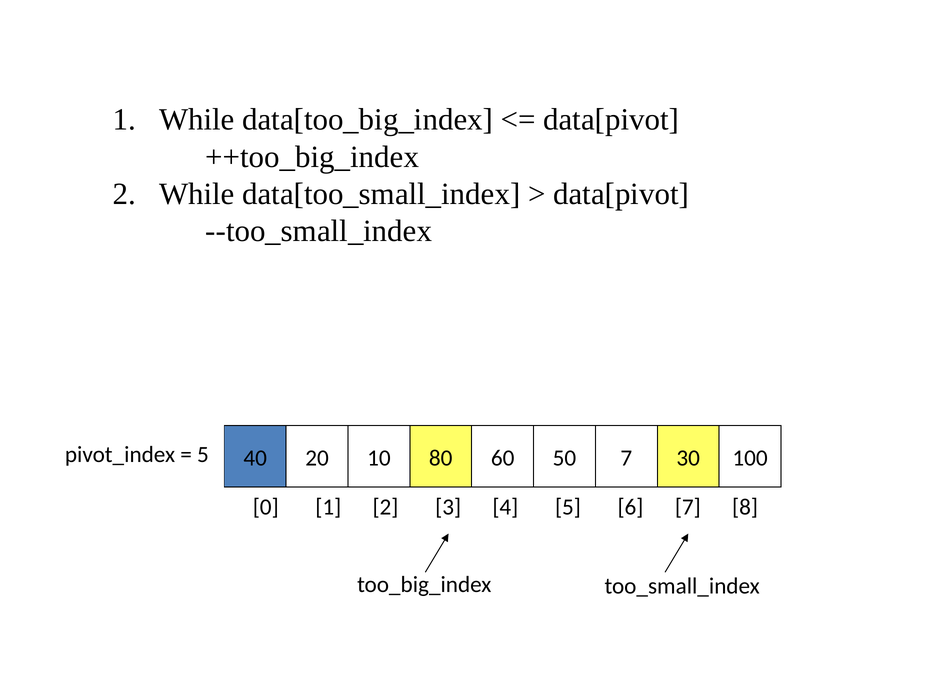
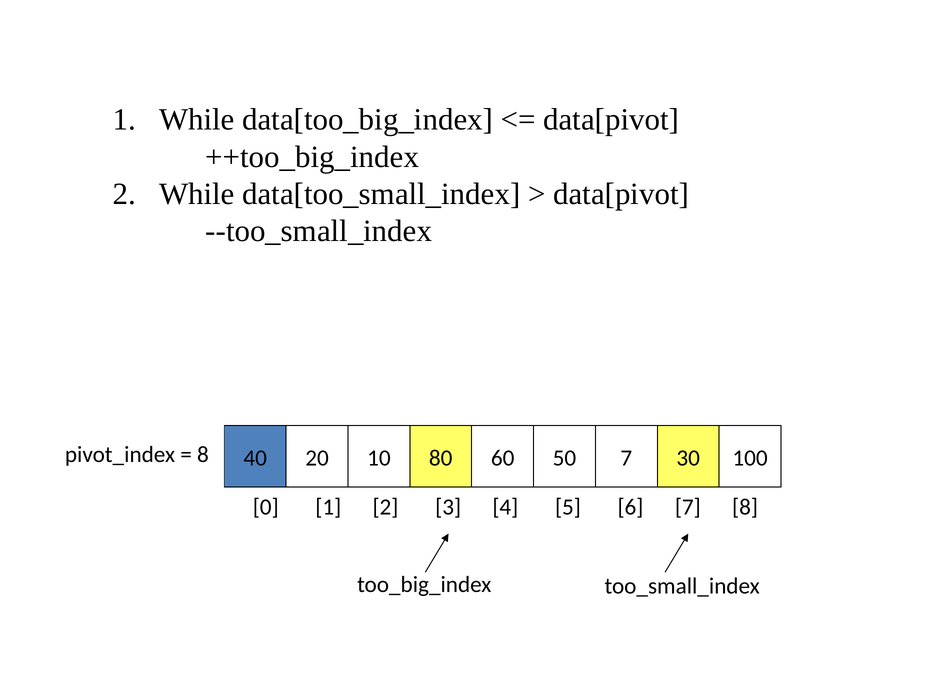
5: 5 -> 8 (203, 455)
